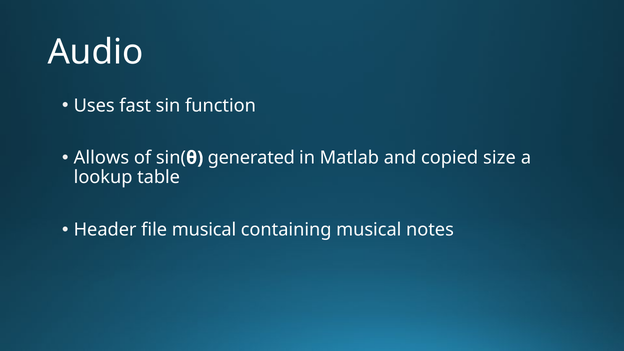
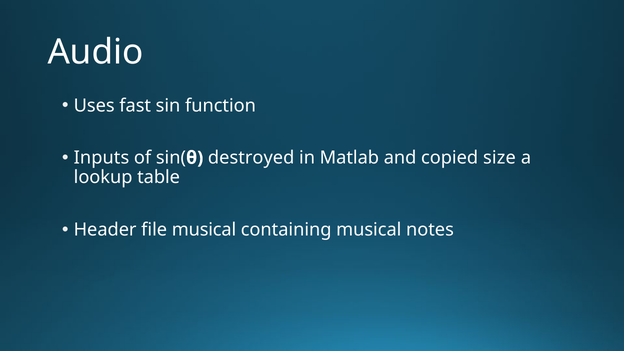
Allows: Allows -> Inputs (101, 158)
generated: generated -> destroyed (251, 158)
